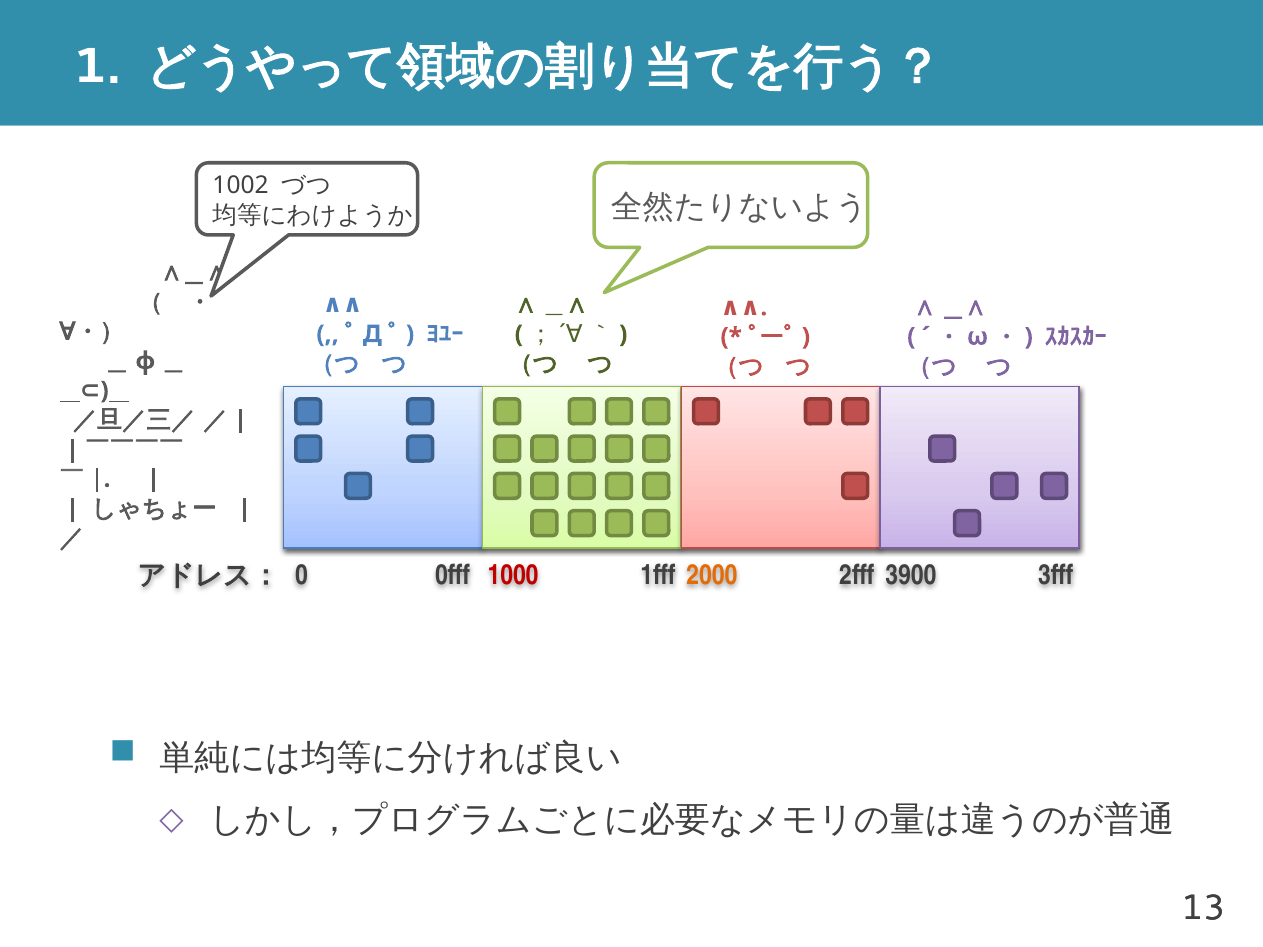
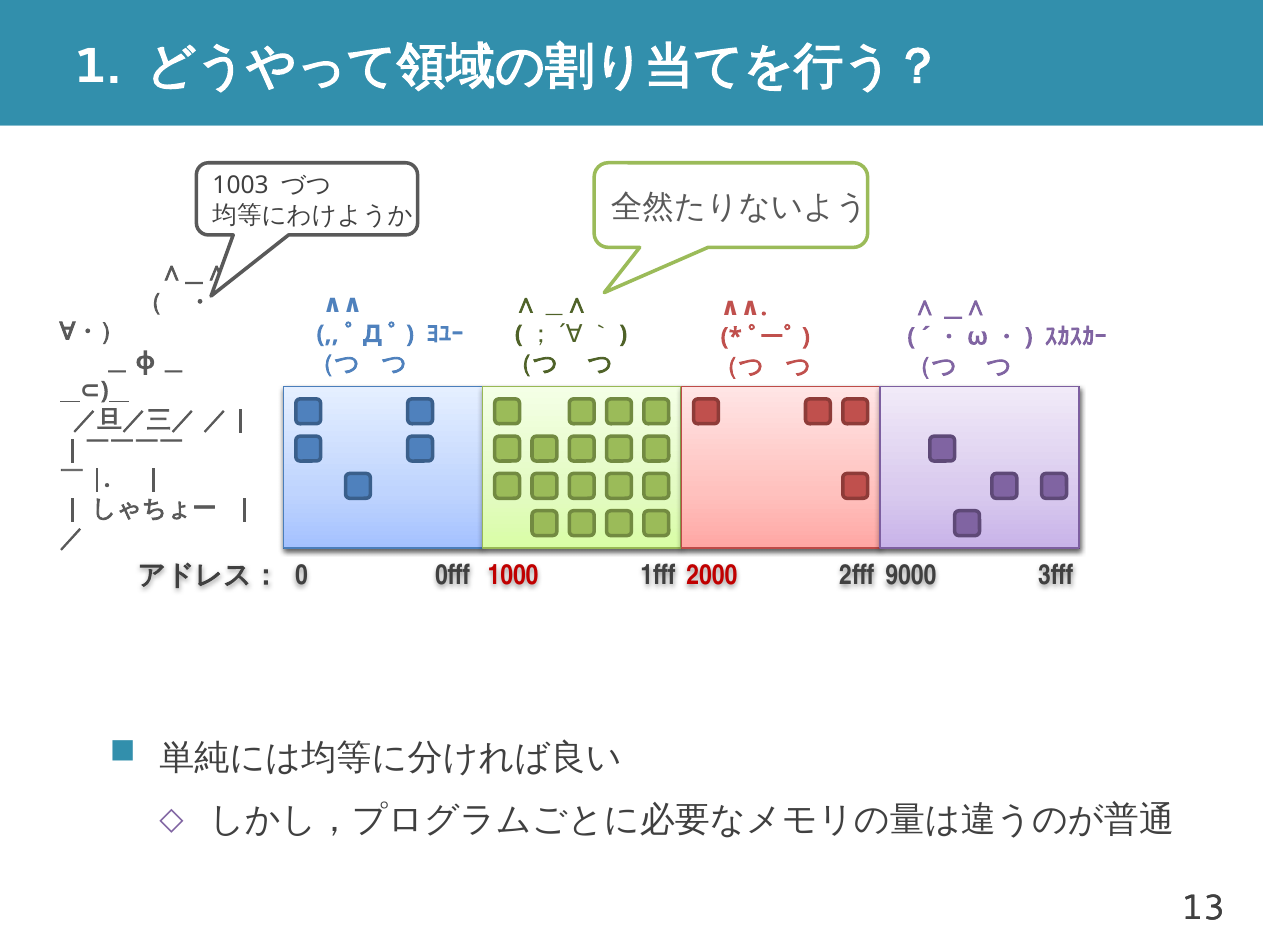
1002: 1002 -> 1003 (241, 186)
2000 colour: orange -> red (712, 575)
3900: 3900 -> 9000 (911, 575)
